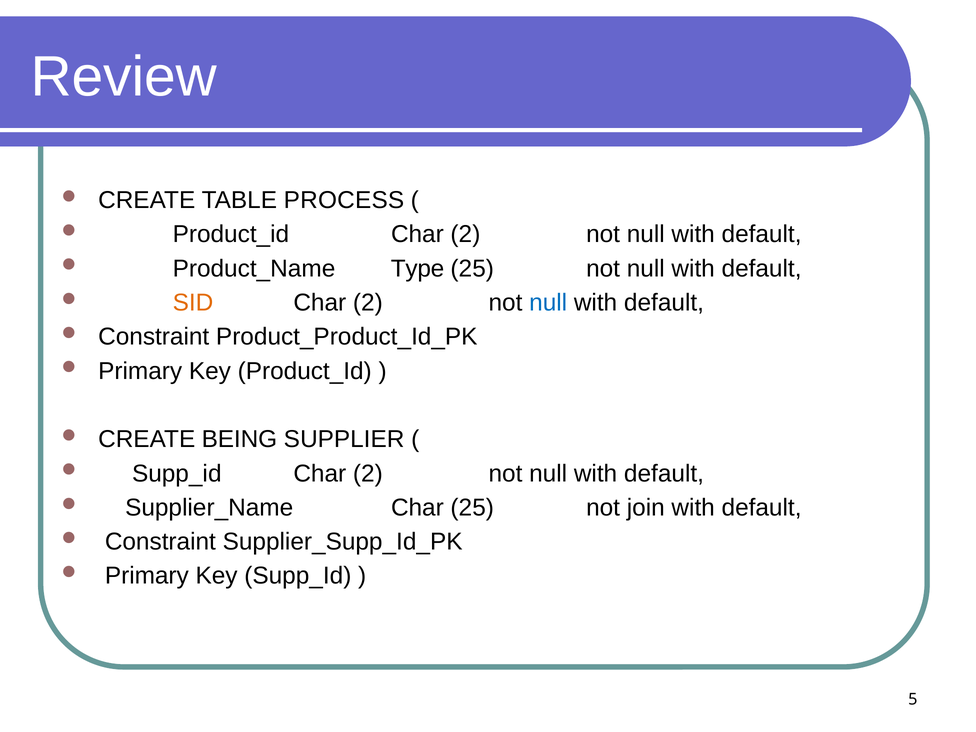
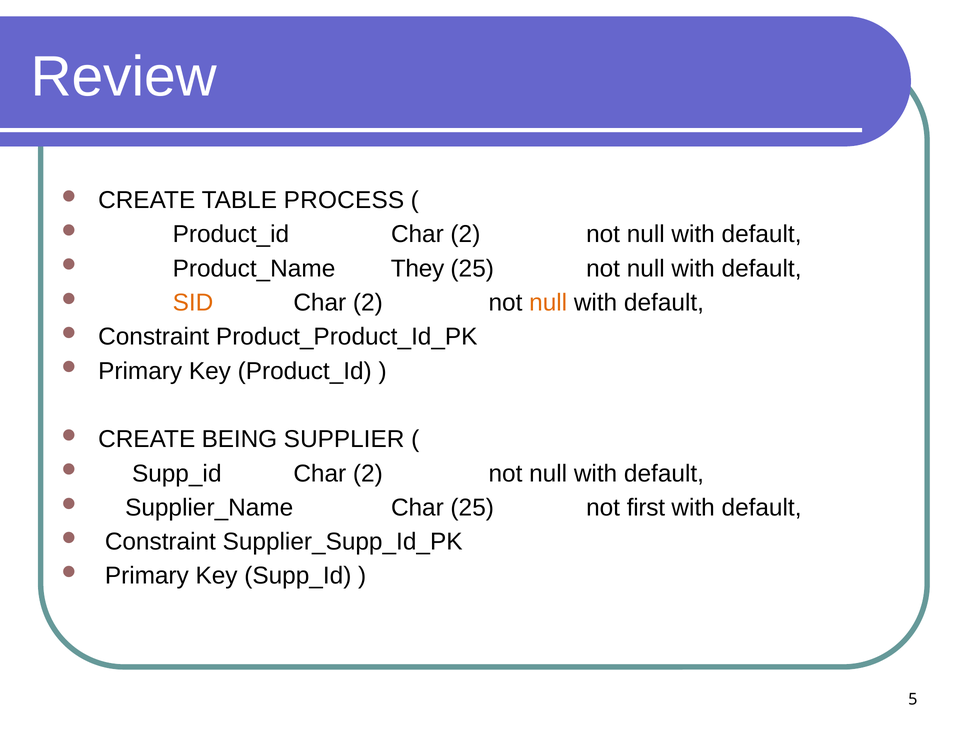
Type: Type -> They (418, 268)
null colour: blue -> orange (548, 303)
join: join -> first (646, 508)
